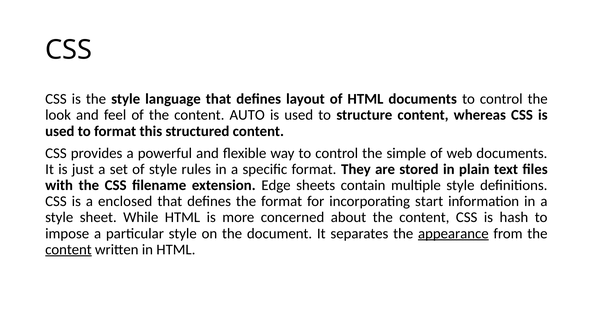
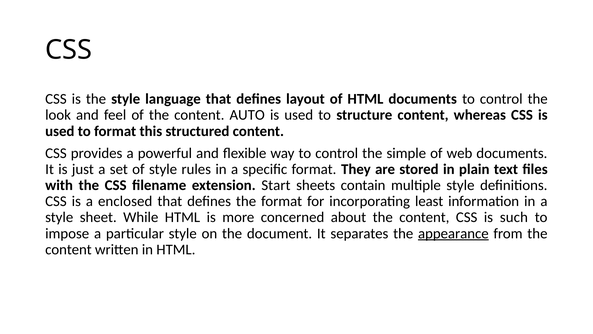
Edge: Edge -> Start (276, 185)
start: start -> least (429, 201)
hash: hash -> such (514, 217)
content underline: present -> none (68, 249)
